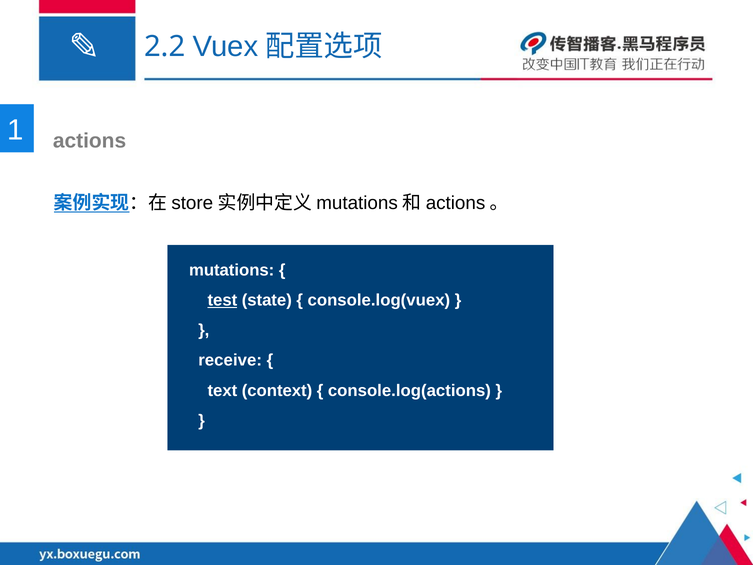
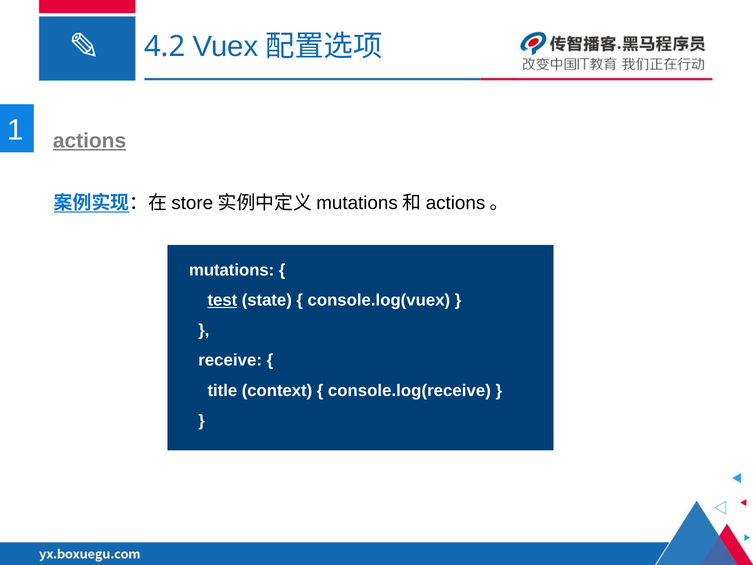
2.2: 2.2 -> 4.2 (165, 47)
actions underline: none -> present (90, 141)
text: text -> title (222, 390)
console.log(actions: console.log(actions -> console.log(receive (409, 390)
